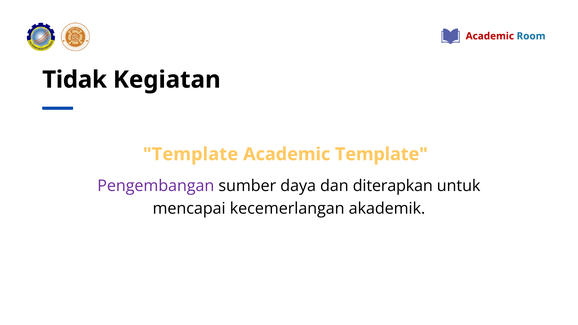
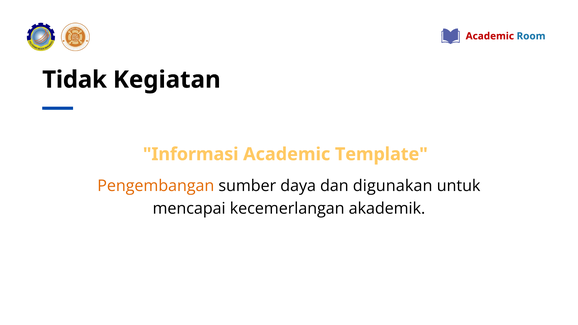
Template: Template -> Informasi (191, 154)
Pengembangan colour: purple -> orange (156, 186)
diterapkan: diterapkan -> digunakan (393, 186)
